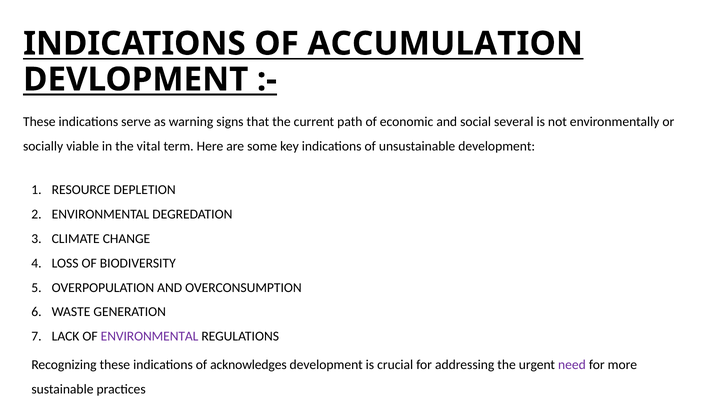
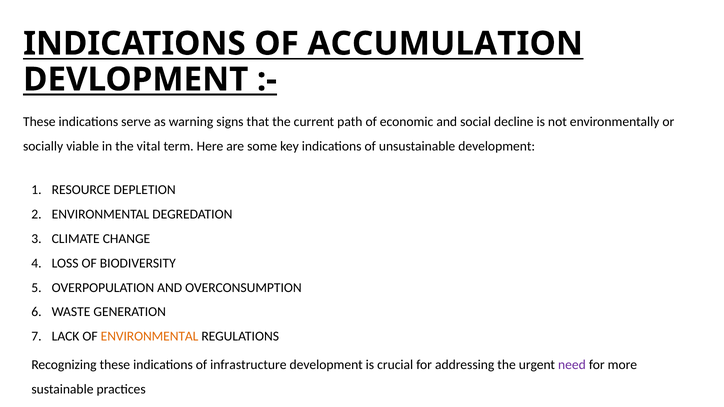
several: several -> decline (514, 122)
ENVIRONMENTAL colour: purple -> orange (150, 337)
acknowledges: acknowledges -> infrastructure (248, 365)
